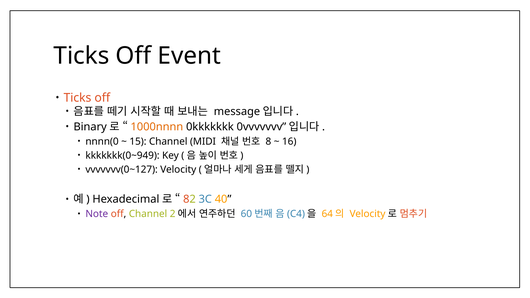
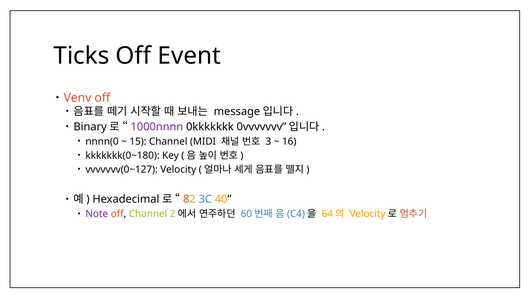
Ticks: Ticks -> Venv (77, 98)
1000nnnn colour: orange -> purple (157, 127)
8: 8 -> 3 (268, 141)
kkkkkkk(0~949: kkkkkkk(0~949 -> kkkkkkk(0~180 (123, 155)
